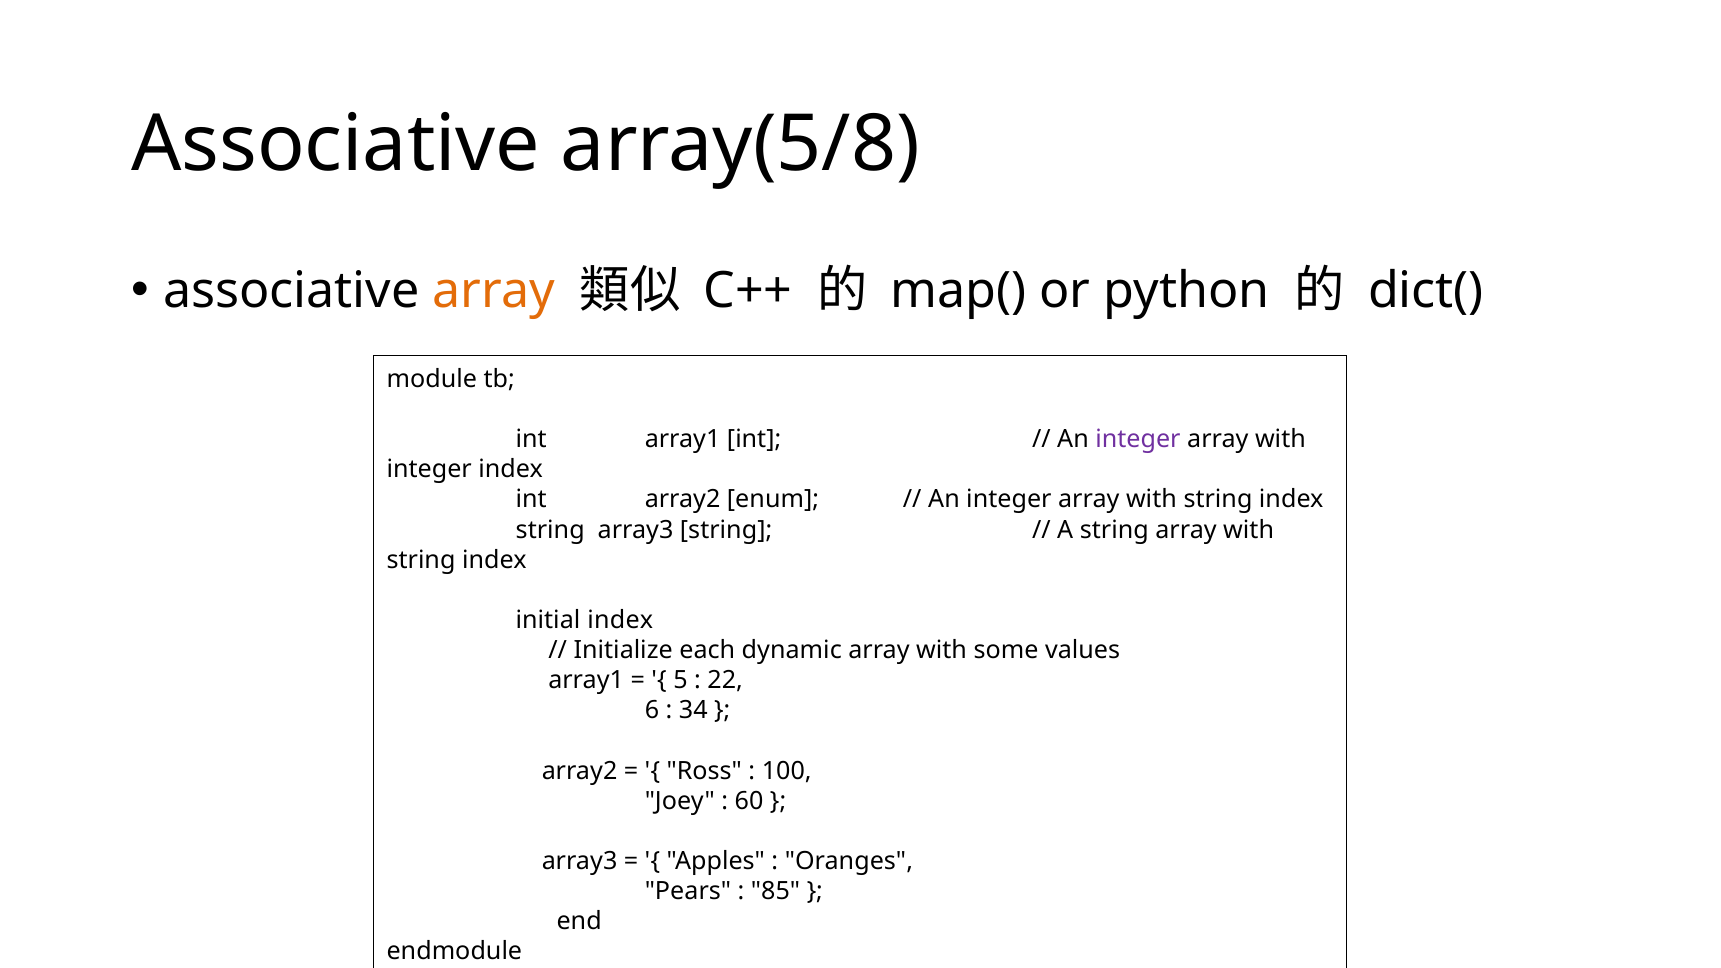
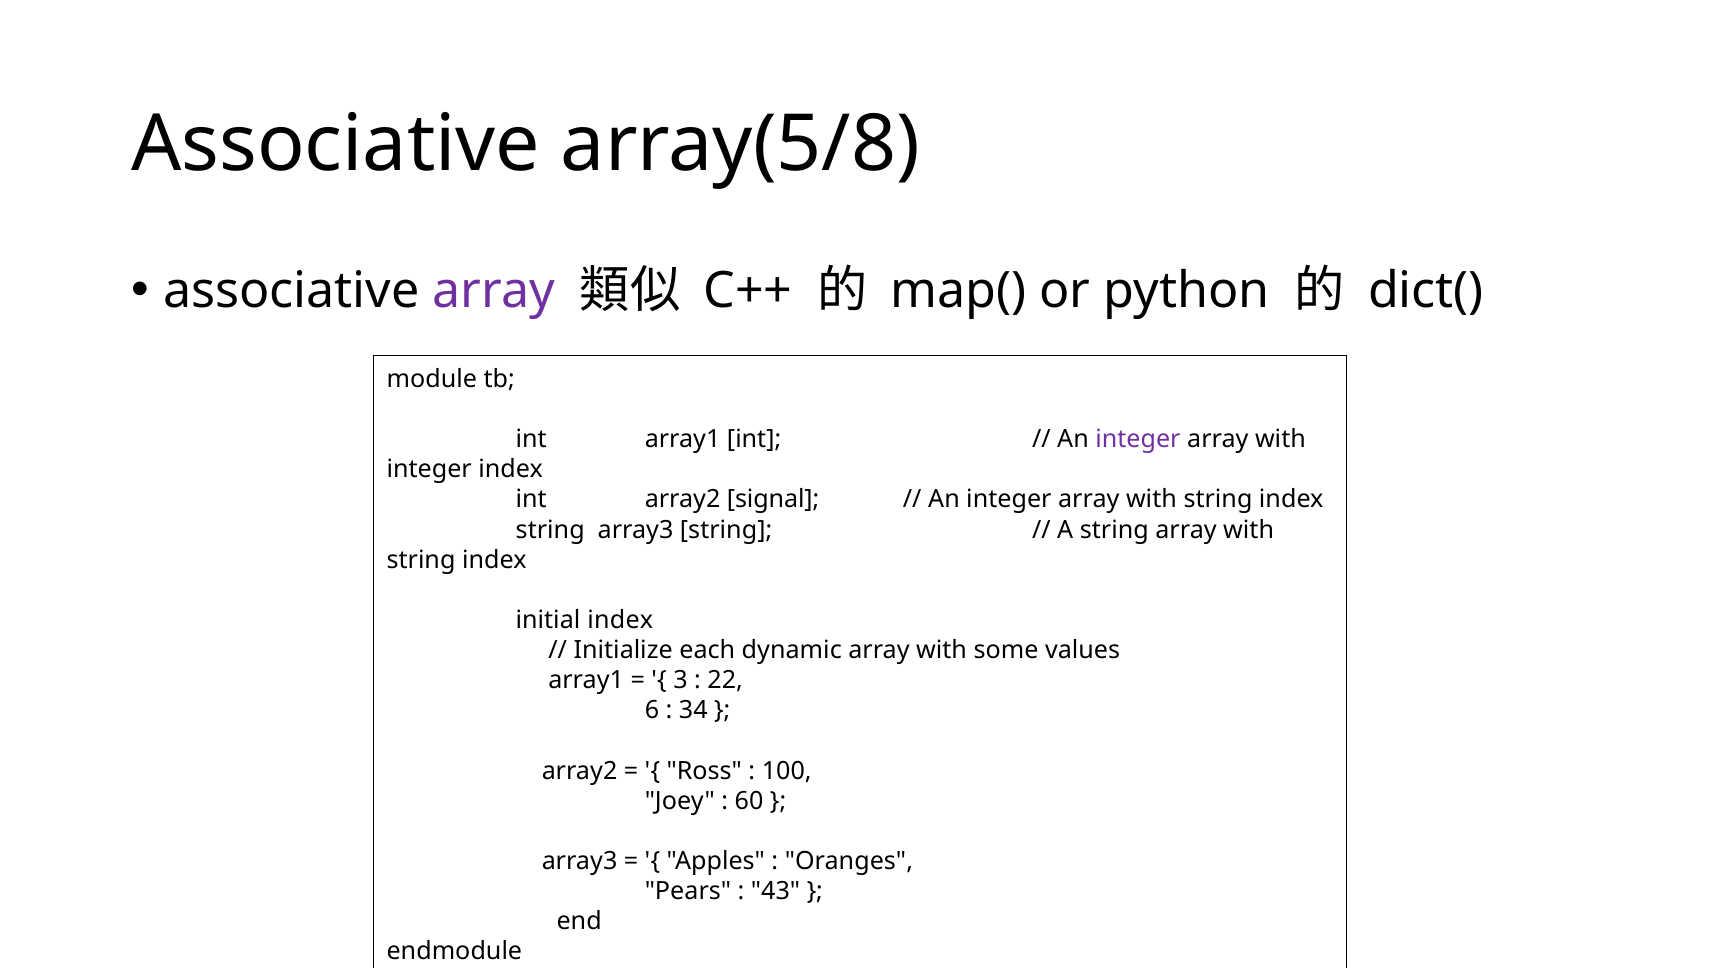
array colour: orange -> purple (494, 291)
enum: enum -> signal (773, 500)
5: 5 -> 3 (680, 681)
85: 85 -> 43 (776, 891)
